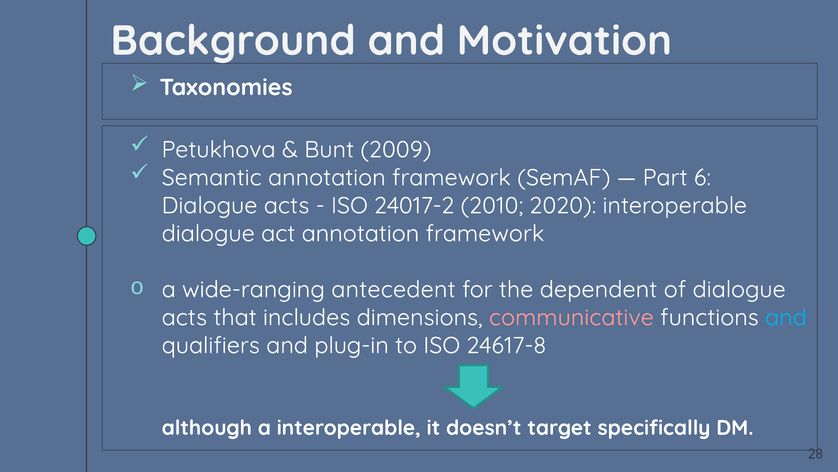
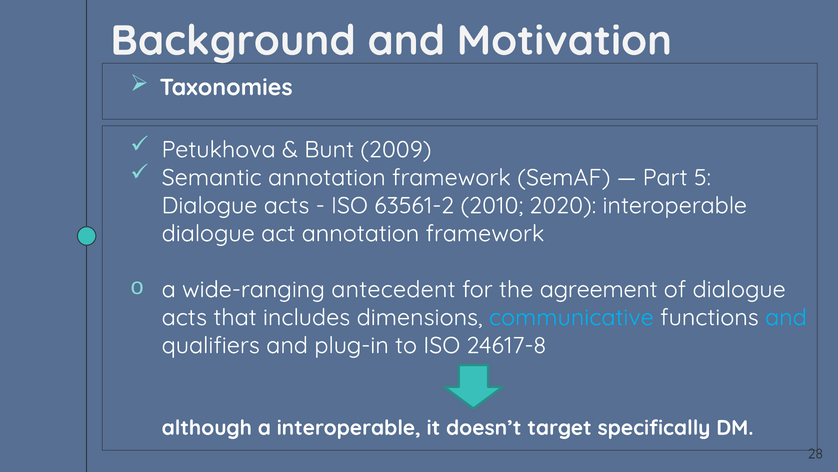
6: 6 -> 5 (702, 177)
24017-2: 24017-2 -> 63561-2 (414, 205)
dependent: dependent -> agreement (599, 289)
communicative colour: pink -> light blue (571, 317)
